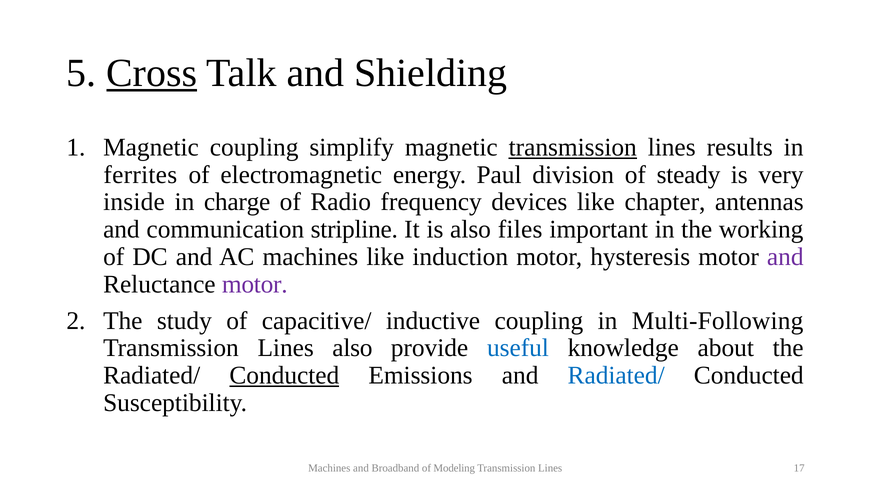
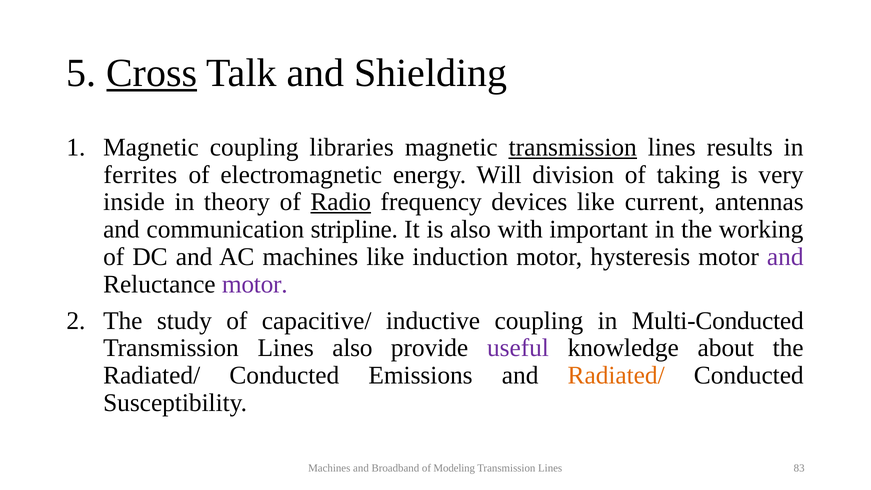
simplify: simplify -> libraries (352, 147)
Paul: Paul -> Will (499, 175)
steady: steady -> taking (688, 175)
charge: charge -> theory (237, 202)
Radio underline: none -> present (341, 202)
chapter: chapter -> current (665, 202)
files: files -> with (520, 229)
Multi-Following: Multi-Following -> Multi-Conducted (718, 321)
useful colour: blue -> purple (518, 348)
Conducted underline: present -> none (284, 375)
Radiated/ colour: blue -> orange (616, 375)
17: 17 -> 83 (799, 468)
